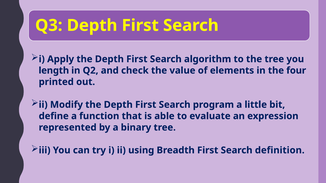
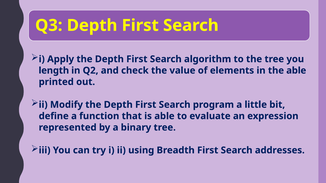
the four: four -> able (296, 71)
definition: definition -> addresses (280, 151)
